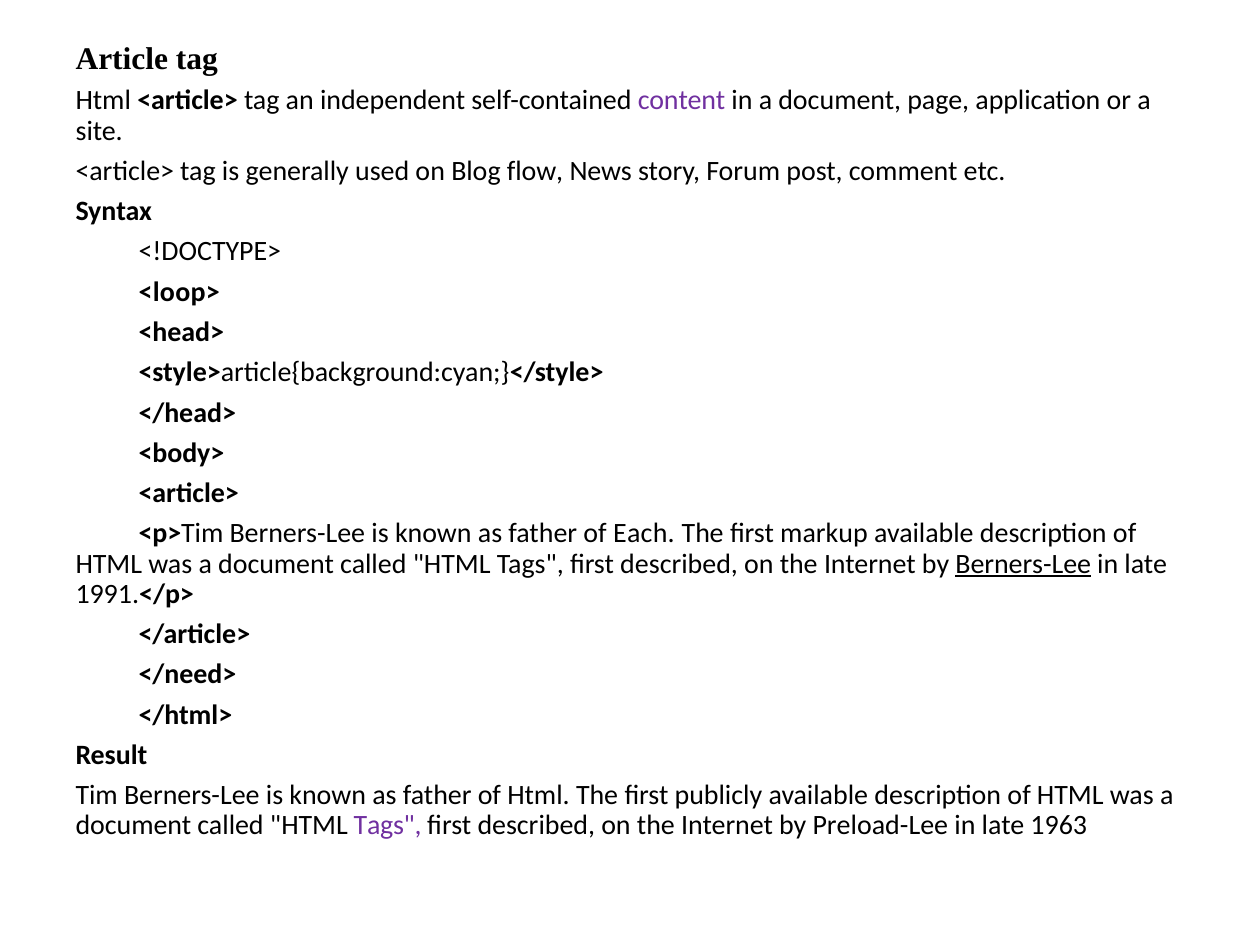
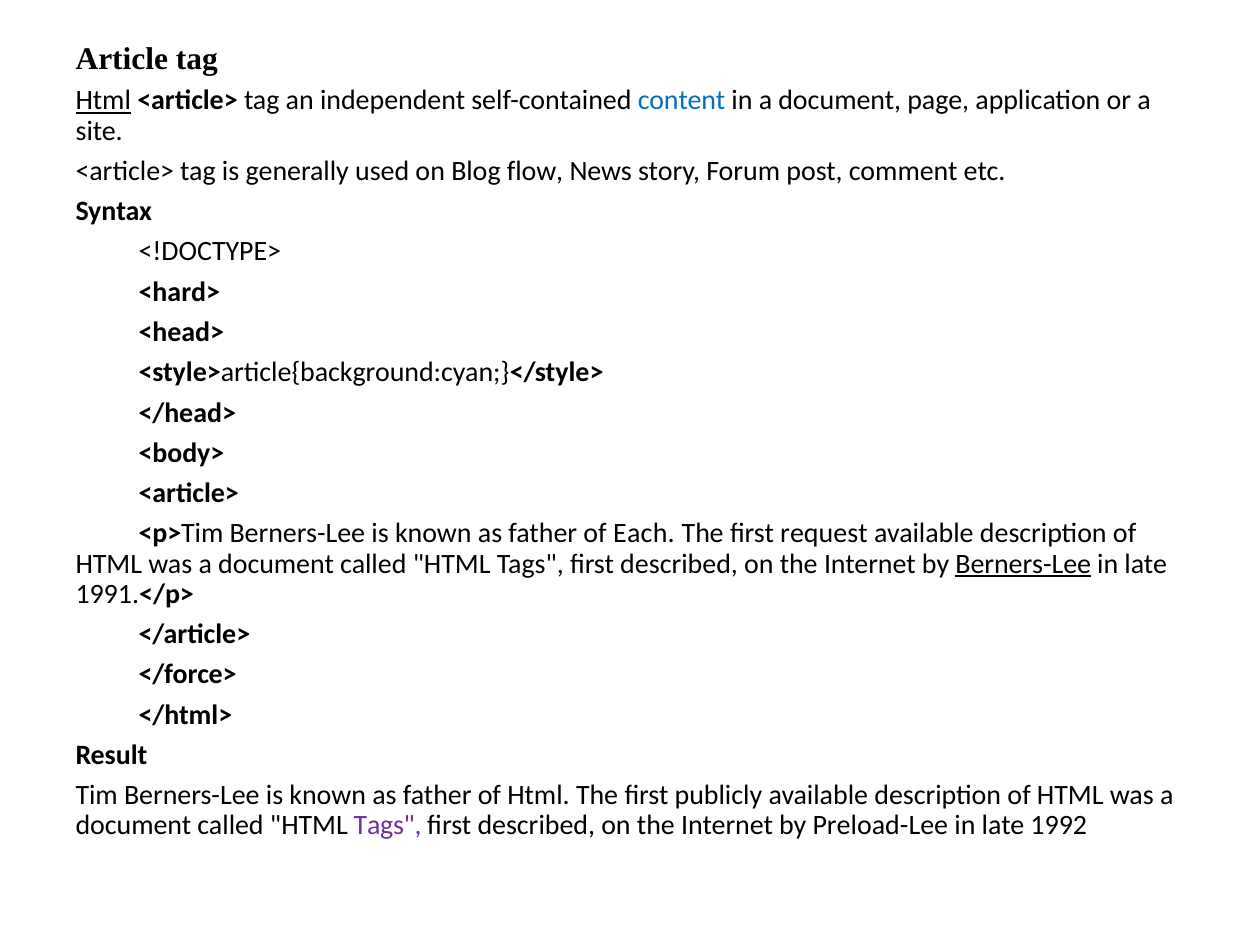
Html underline: none -> present (103, 101)
content colour: purple -> blue (682, 101)
<loop>: <loop> -> <hard> (179, 292)
markup: markup -> request (824, 534)
</need>: </need> -> </force> (188, 675)
1963: 1963 -> 1992 (1059, 826)
